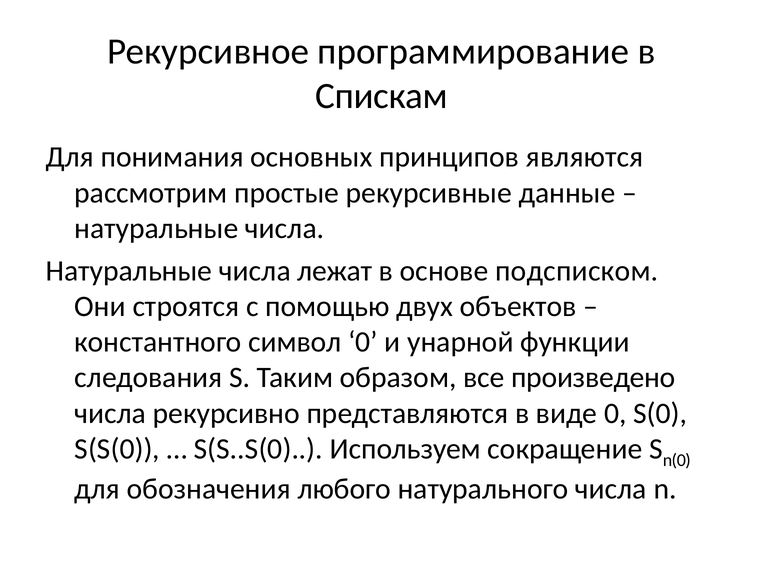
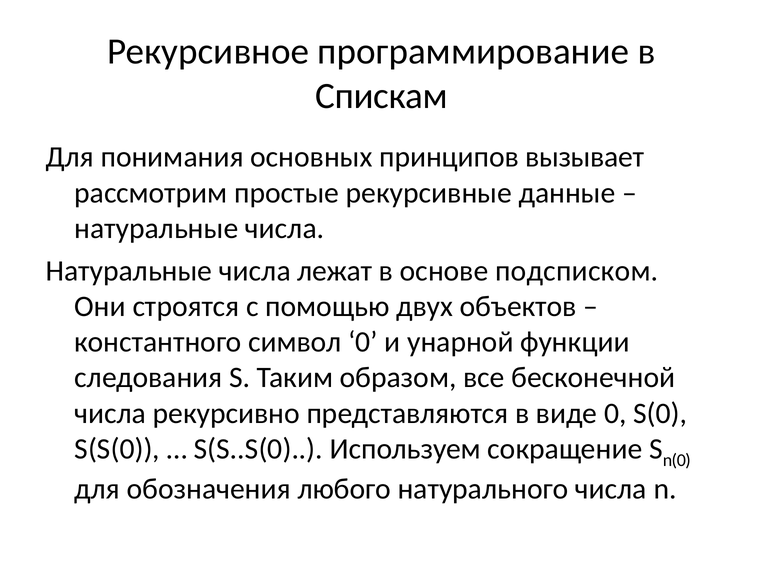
являются: являются -> вызывает (585, 157)
произведено: произведено -> бесконечной (593, 378)
